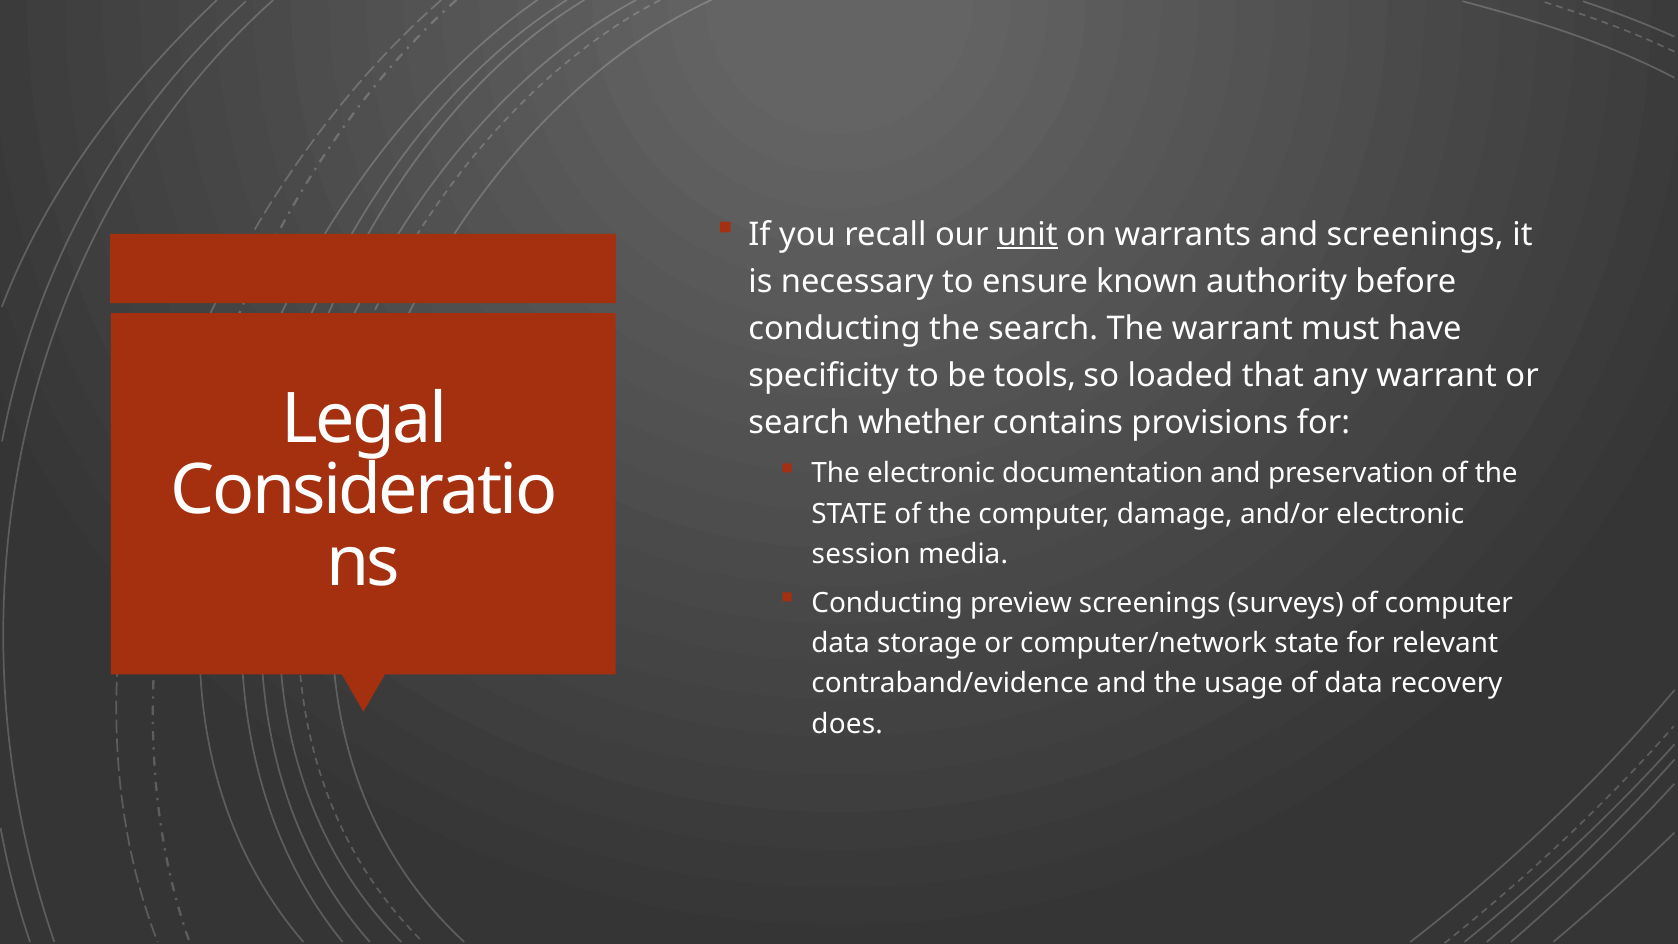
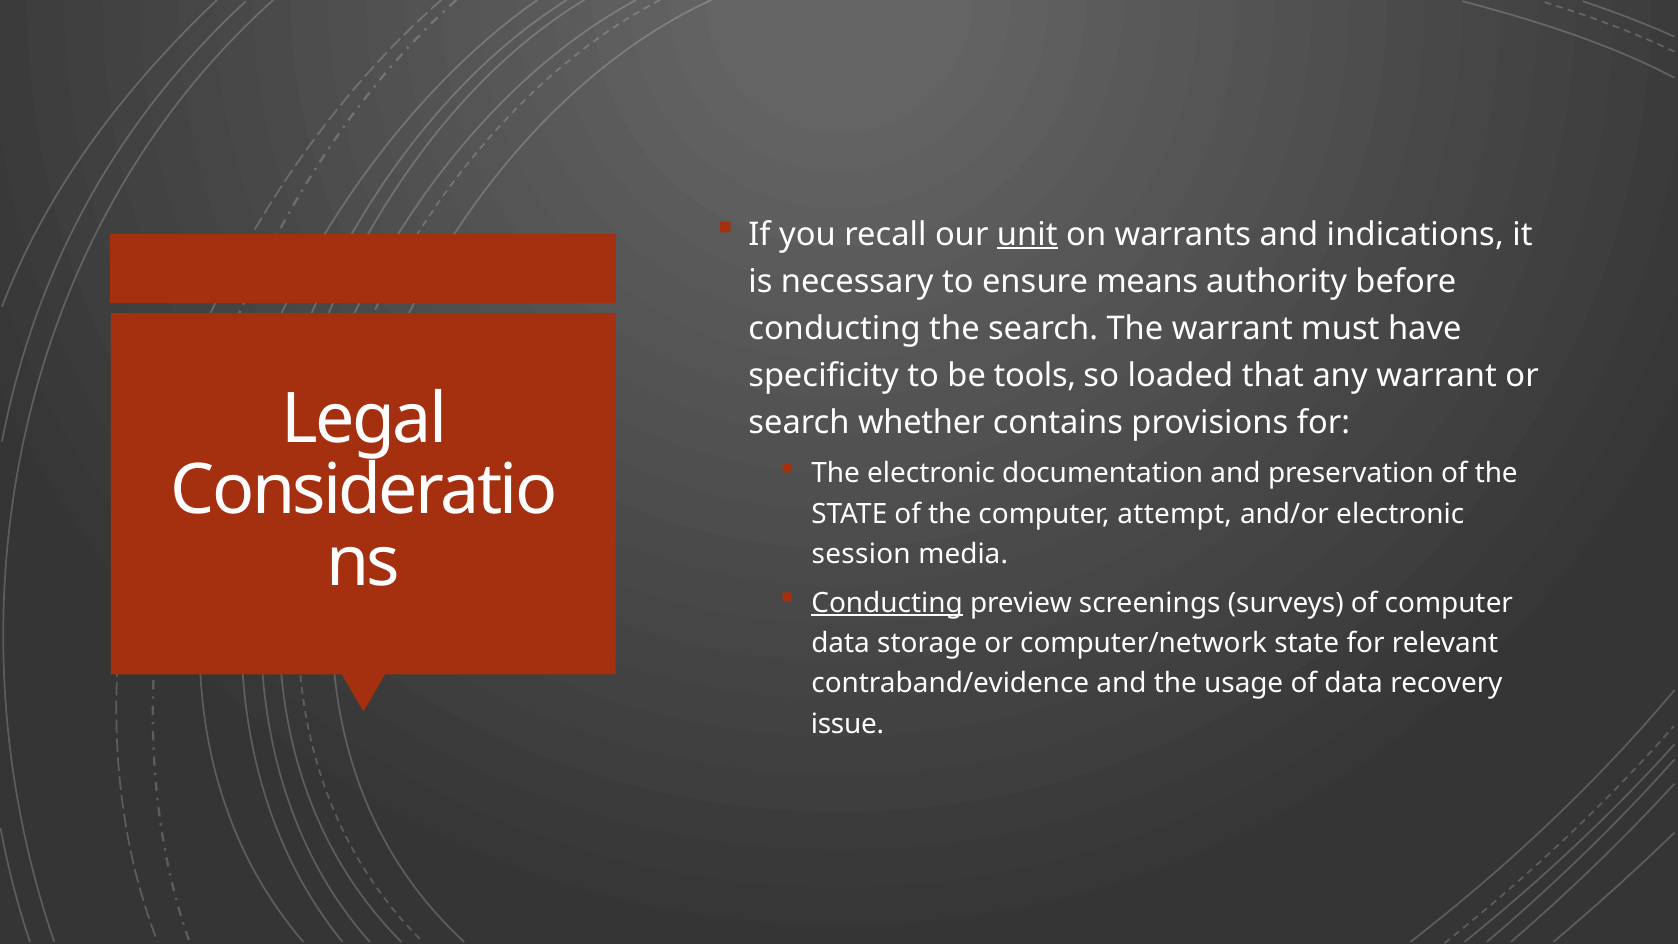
and screenings: screenings -> indications (1415, 234)
known: known -> means (1147, 281)
damage: damage -> attempt (1175, 514)
Conducting underline: none -> present (887, 603)
does: does -> issue (847, 724)
